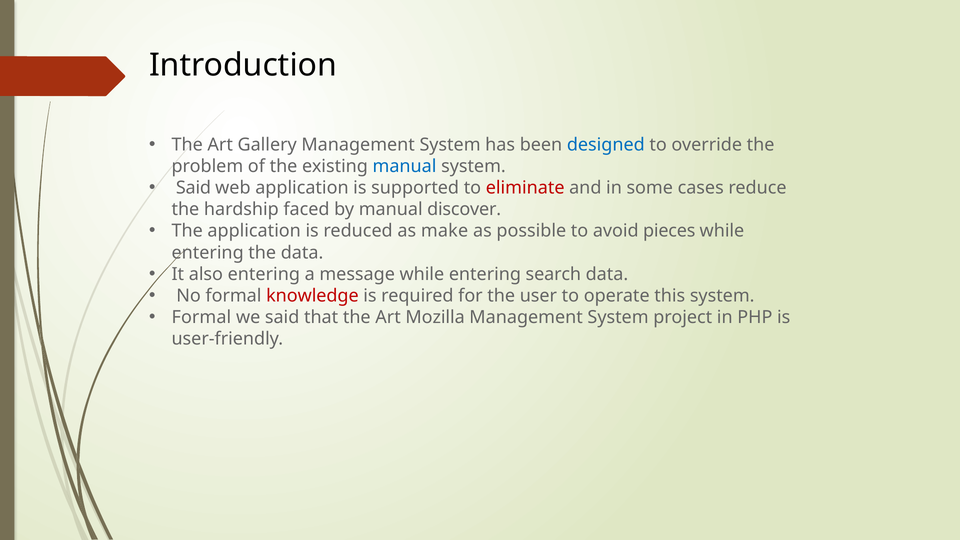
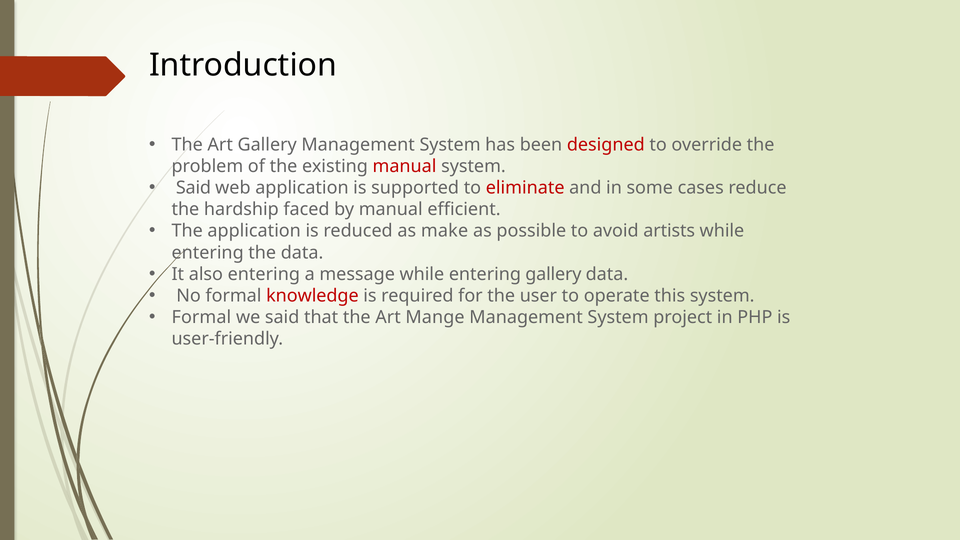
designed colour: blue -> red (606, 145)
manual colour: blue -> red (405, 166)
discover: discover -> efficient (464, 209)
pieces: pieces -> artists (669, 231)
entering search: search -> gallery (553, 274)
Mozilla: Mozilla -> Mange (435, 317)
